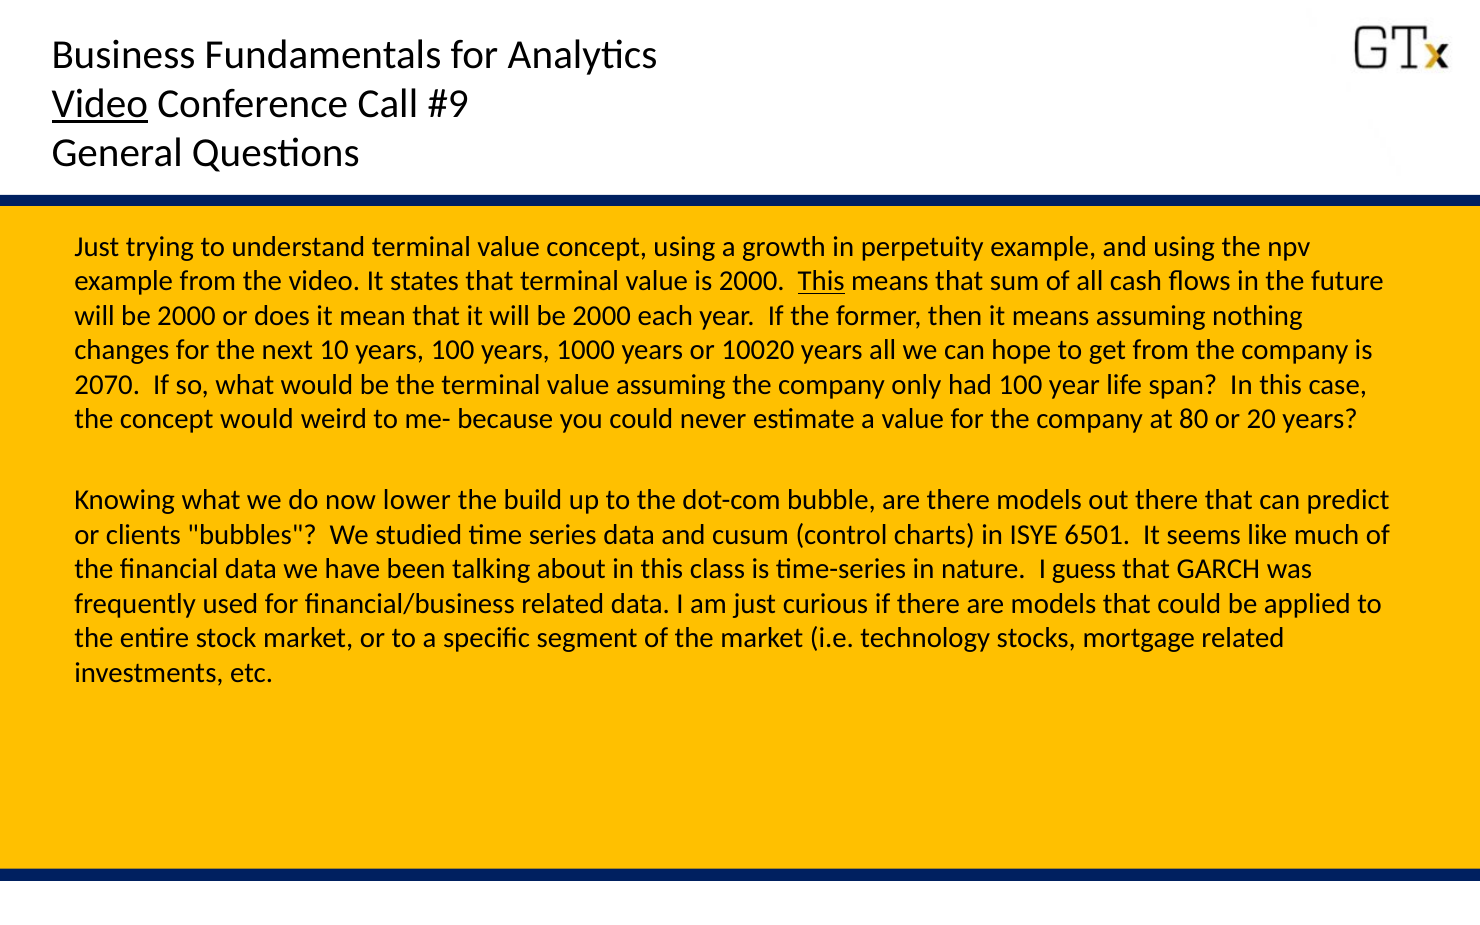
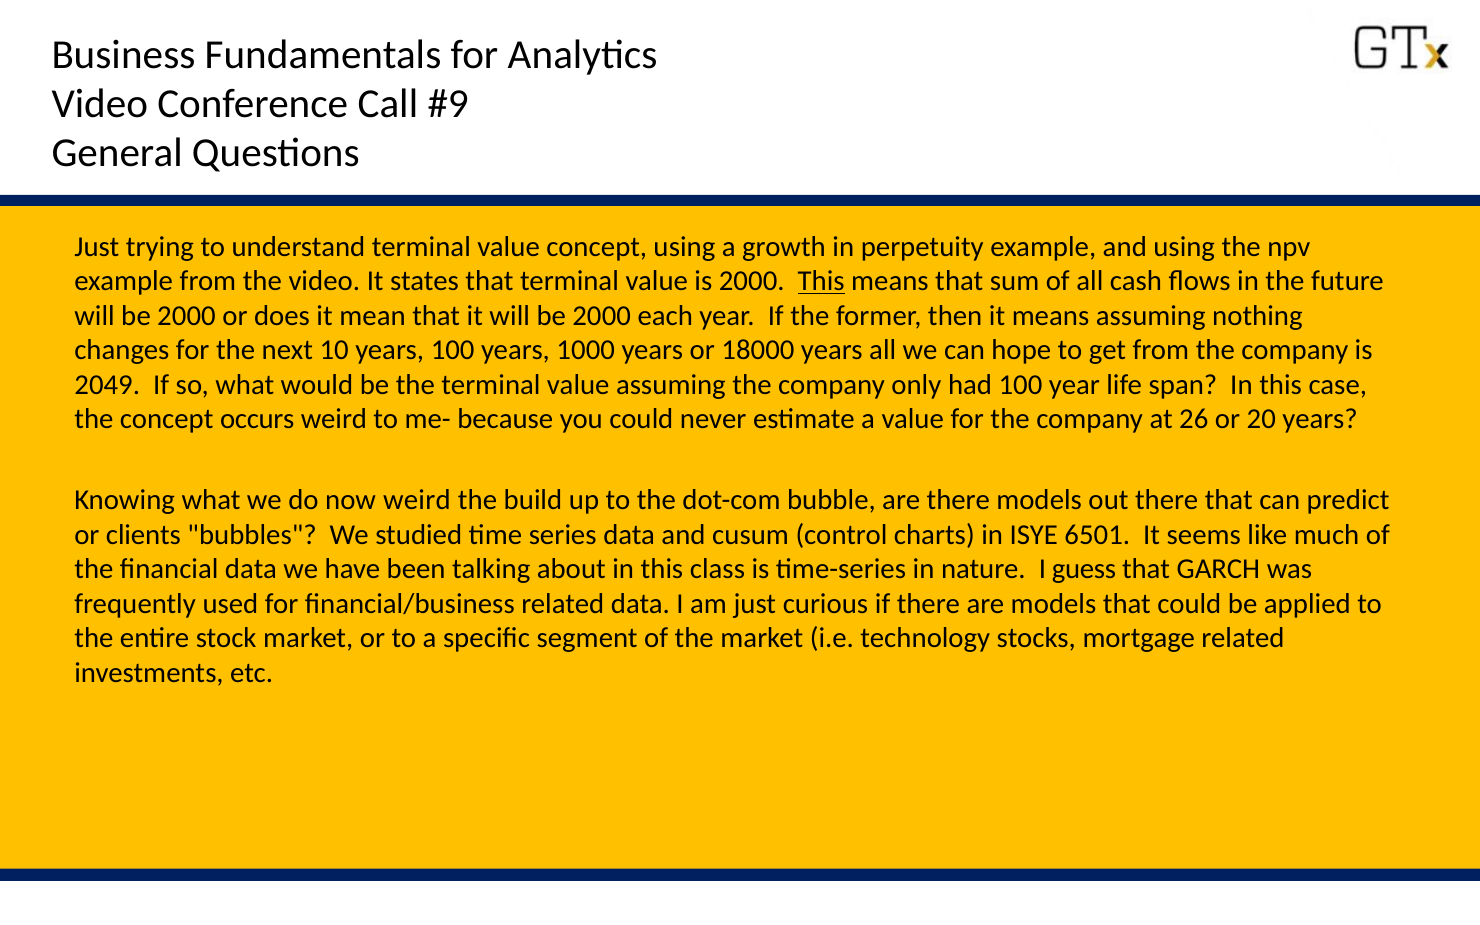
Video underline: present -> none (100, 104)
10020: 10020 -> 18000 (758, 350)
2070: 2070 -> 2049 (107, 385)
concept would: would -> occurs (257, 419)
80: 80 -> 26 (1194, 419)
now lower: lower -> weird (417, 500)
